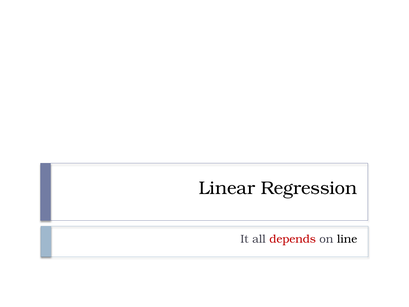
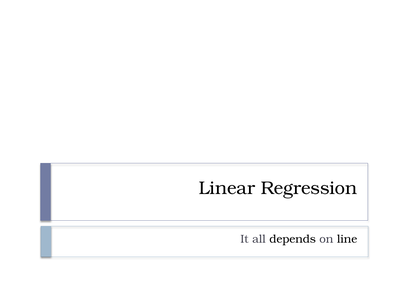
depends colour: red -> black (293, 239)
